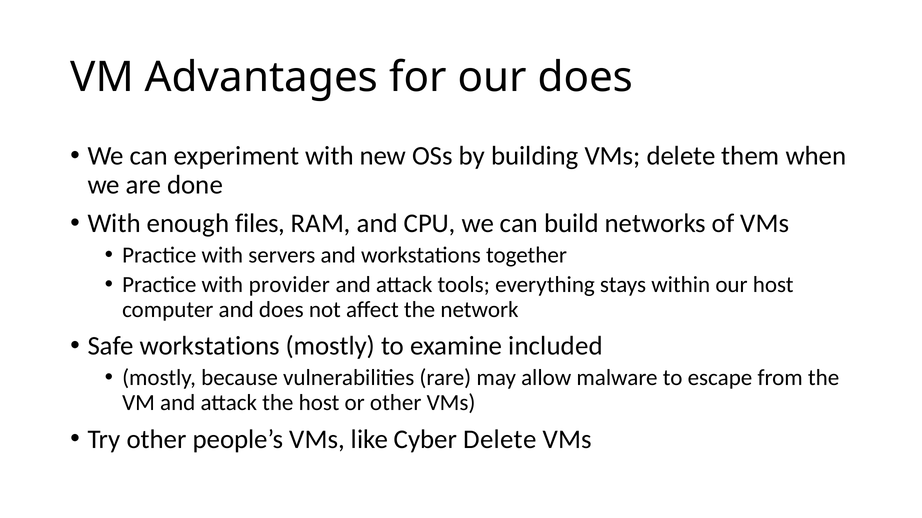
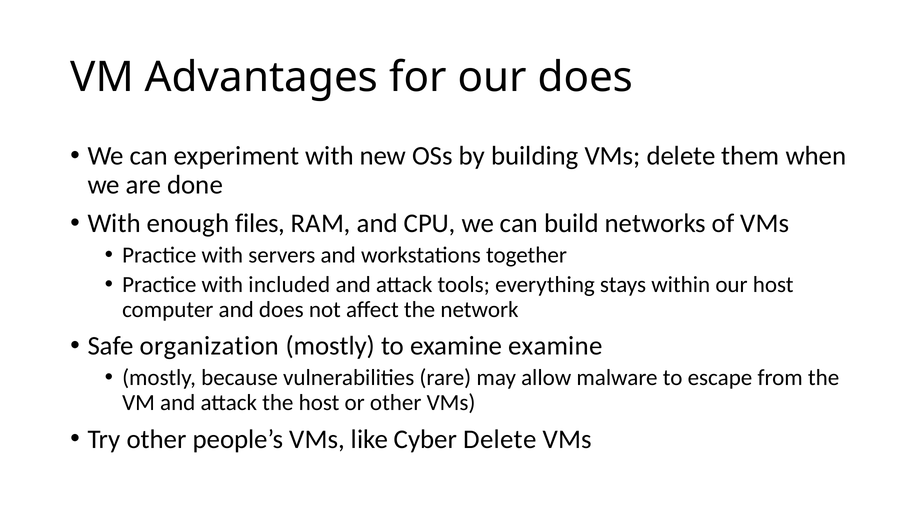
provider: provider -> included (289, 285)
Safe workstations: workstations -> organization (209, 346)
examine included: included -> examine (555, 346)
